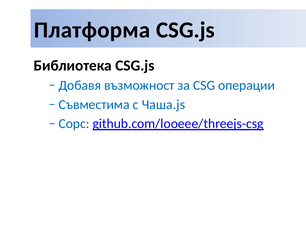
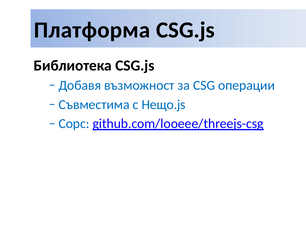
Чаша.js: Чаша.js -> Нещо.js (164, 104)
